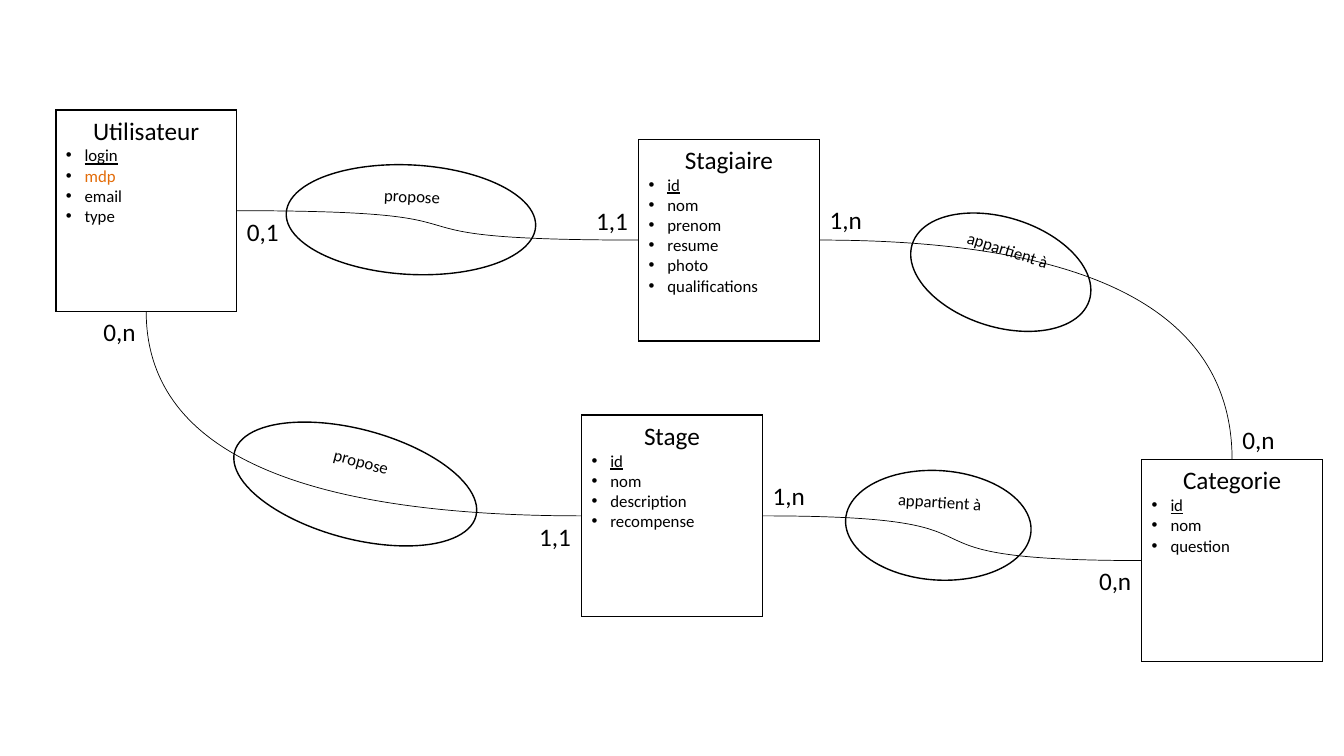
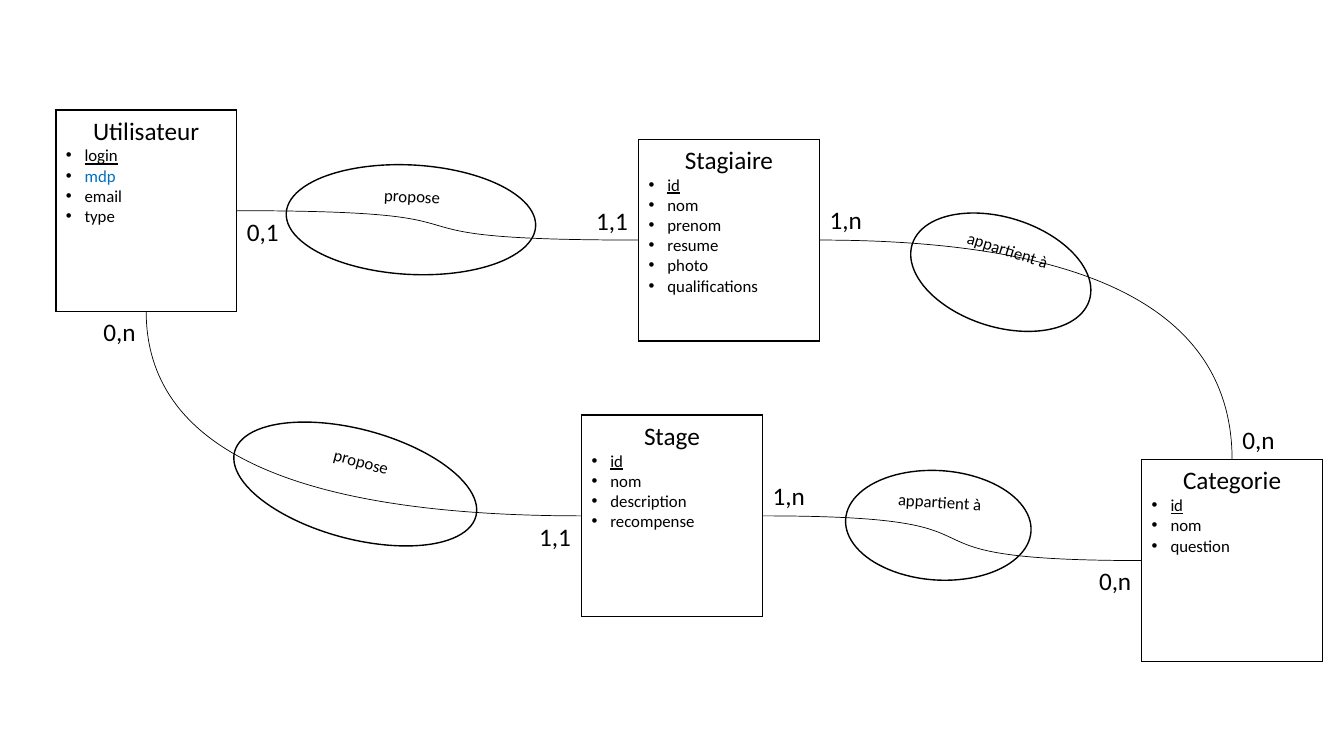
mdp colour: orange -> blue (100, 176)
